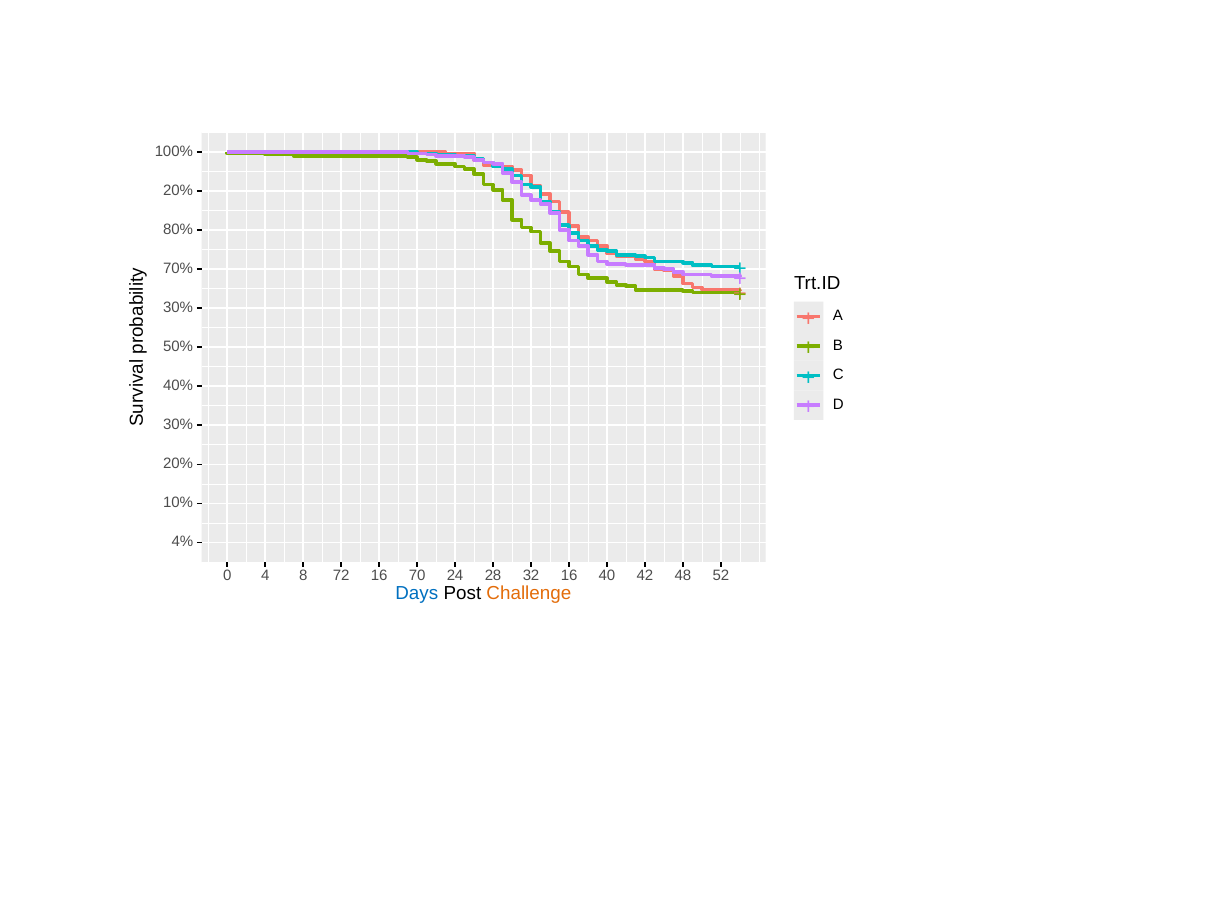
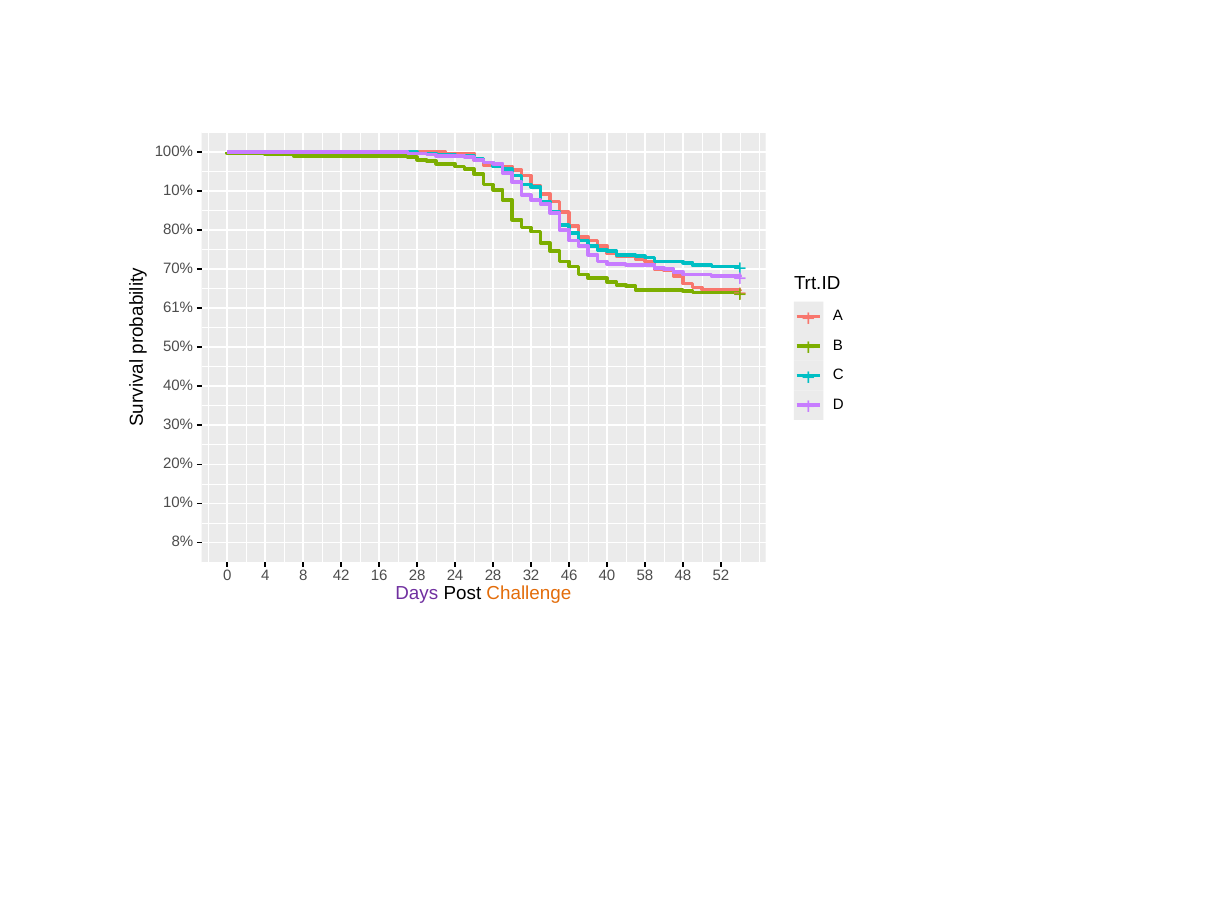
20%: 20% -> 10% (178, 190)
30%: 30% -> 61% (178, 308)
4%: 4% -> 8% (182, 542)
72: 72 -> 42 (341, 575)
16 70: 70 -> 28 (417, 575)
32 16: 16 -> 46 (569, 575)
42: 42 -> 58 (645, 575)
Days colour: blue -> purple (417, 593)
